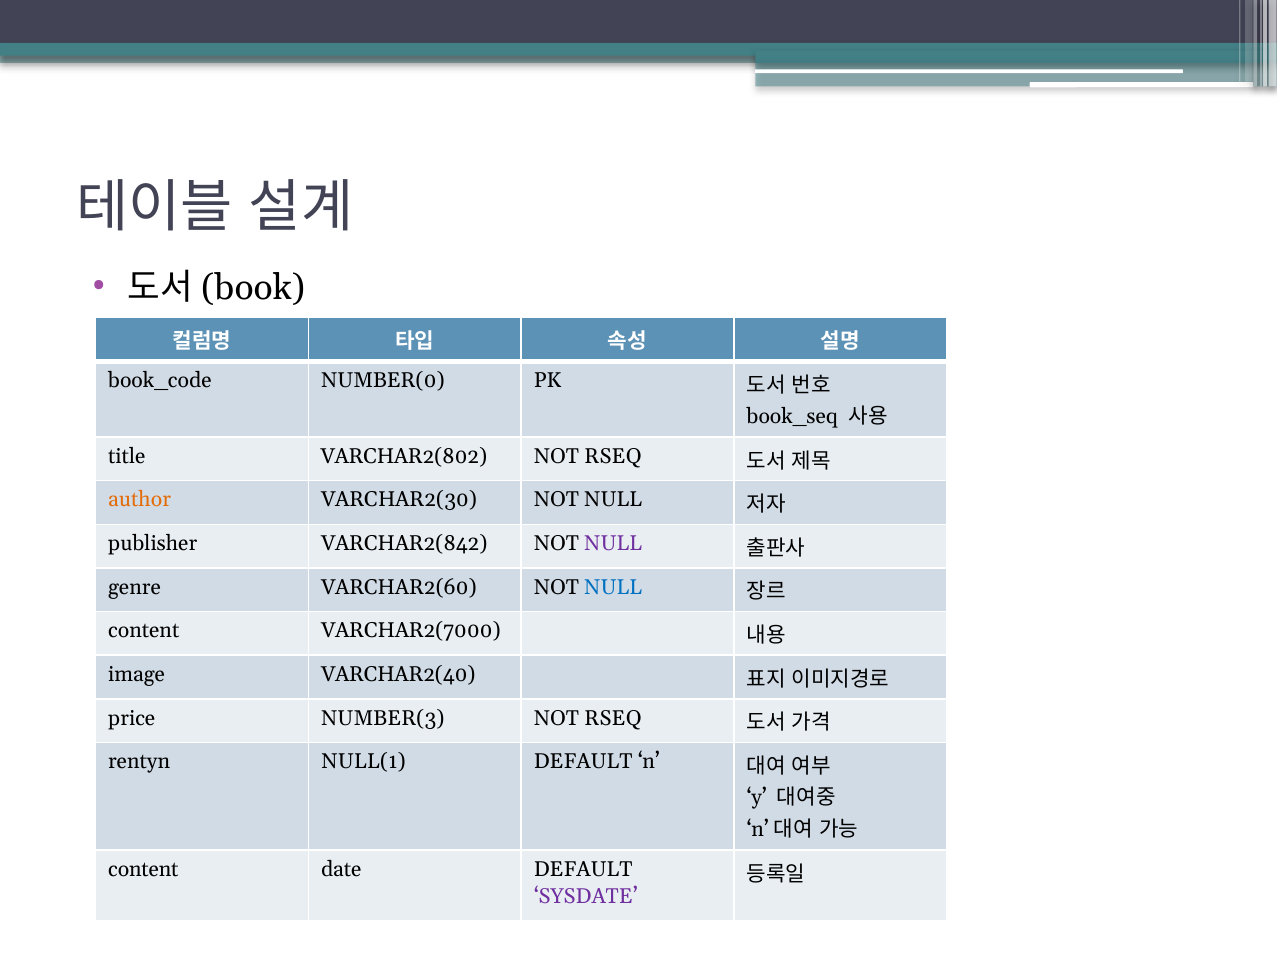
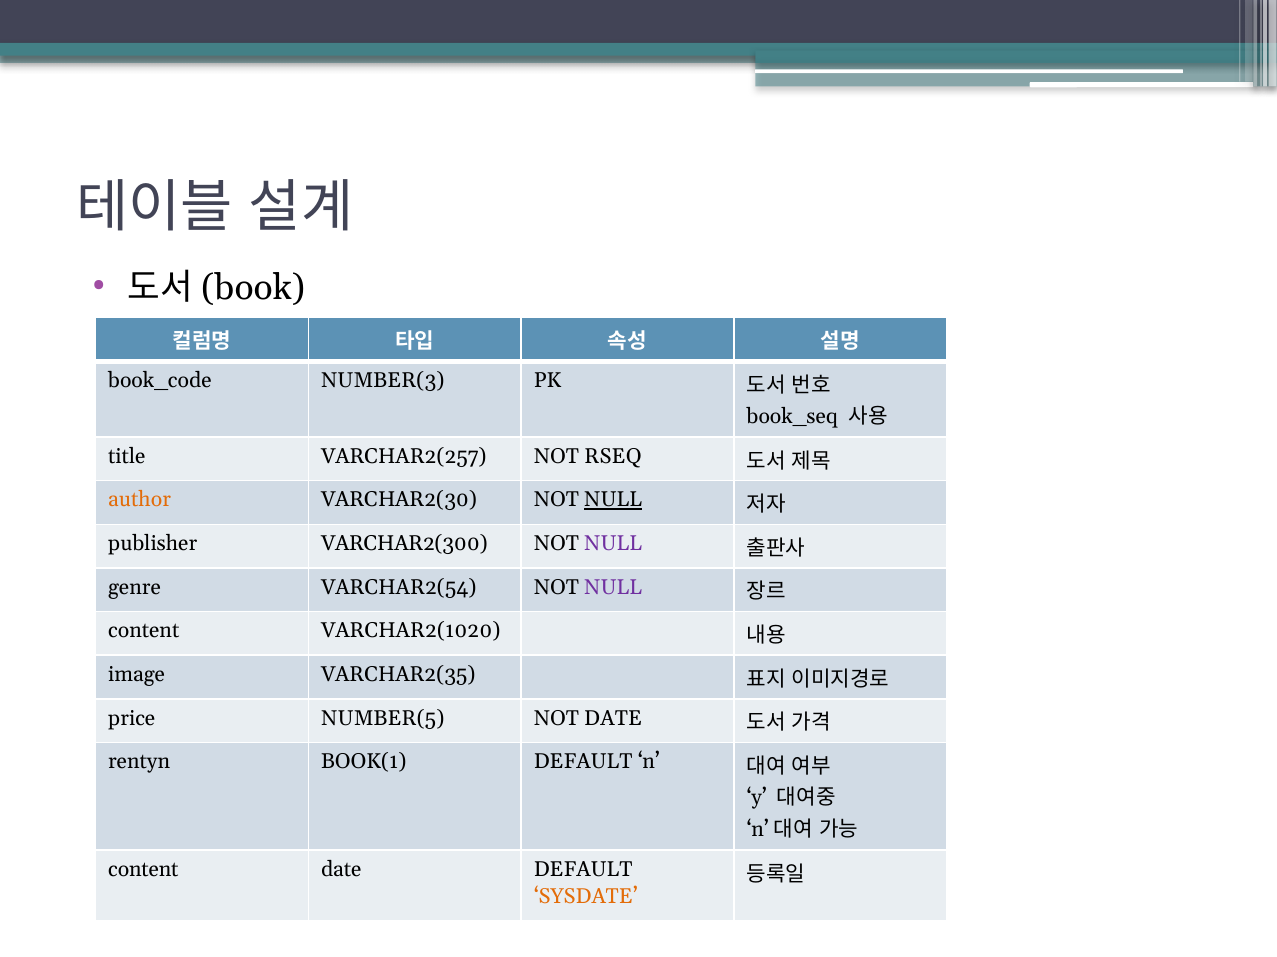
NUMBER(0: NUMBER(0 -> NUMBER(3 (383, 381)
VARCHAR2(802: VARCHAR2(802 -> VARCHAR2(257 (404, 456)
NULL underline: none -> present (613, 500)
VARCHAR2(842: VARCHAR2(842 -> VARCHAR2(300 (404, 544)
VARCHAR2(60: VARCHAR2(60 -> VARCHAR2(54 (399, 588)
NULL colour: blue -> purple (613, 588)
VARCHAR2(7000: VARCHAR2(7000 -> VARCHAR2(1020 (411, 631)
VARCHAR2(40: VARCHAR2(40 -> VARCHAR2(35 (398, 675)
NUMBER(3: NUMBER(3 -> NUMBER(5 (383, 719)
RSEQ: RSEQ -> DATE (613, 719)
NULL(1: NULL(1 -> BOOK(1 (364, 762)
SYSDATE colour: purple -> orange (586, 897)
